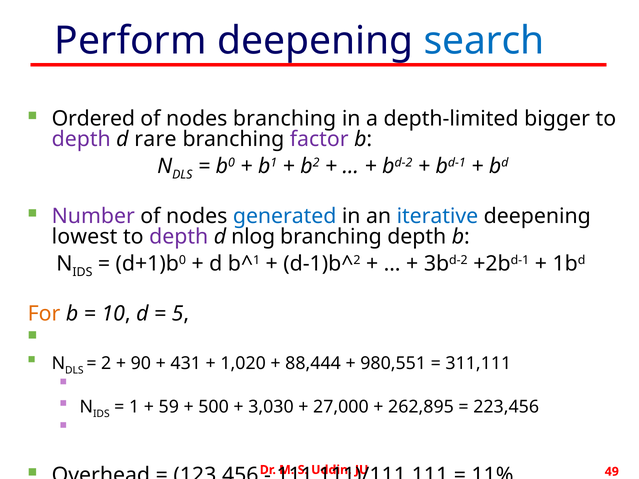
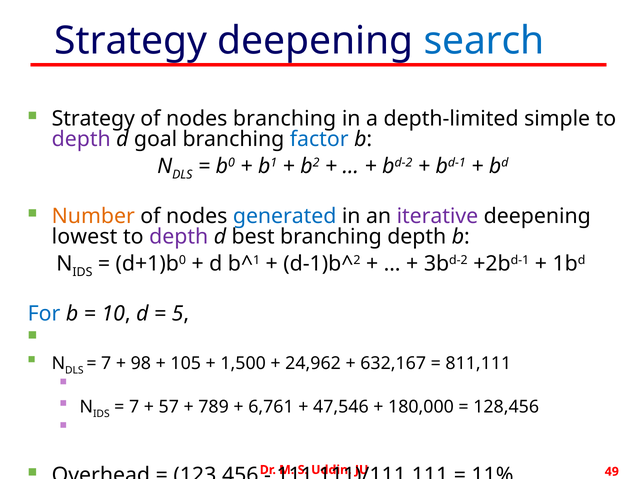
Perform: Perform -> Strategy (131, 41)
Ordered: Ordered -> Strategy (93, 119)
bigger: bigger -> simple (557, 119)
rare: rare -> goal (156, 139)
factor colour: purple -> blue (319, 139)
Number colour: purple -> orange (93, 216)
iterative colour: blue -> purple (437, 216)
nlog: nlog -> best (253, 237)
For colour: orange -> blue (44, 314)
2: 2 -> 7 (106, 363)
90: 90 -> 98 (141, 363)
431: 431 -> 105 (186, 363)
1,020: 1,020 -> 1,500 (243, 363)
88,444: 88,444 -> 24,962 (313, 363)
980,551: 980,551 -> 632,167 (393, 363)
311,111: 311,111 -> 811,111 (478, 363)
1: 1 -> 7 (134, 407)
59: 59 -> 57 (169, 407)
500: 500 -> 789 (214, 407)
3,030: 3,030 -> 6,761 (271, 407)
27,000: 27,000 -> 47,546 (341, 407)
262,895: 262,895 -> 180,000 (421, 407)
223,456: 223,456 -> 128,456 (506, 407)
